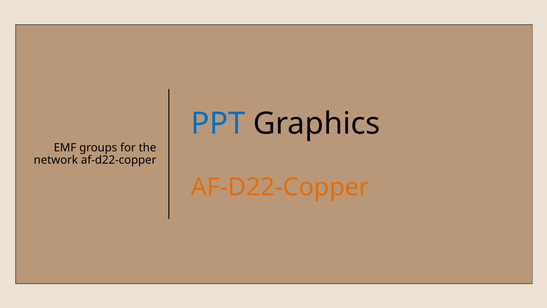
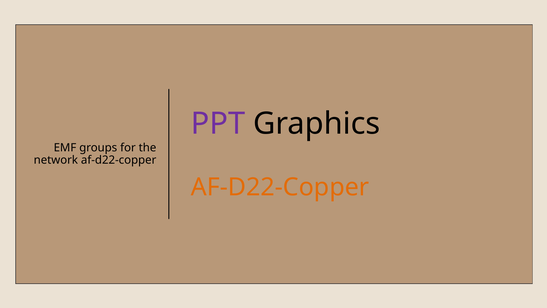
PPT colour: blue -> purple (218, 123)
